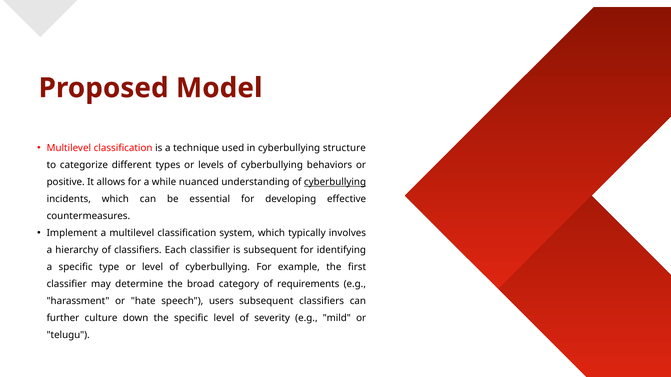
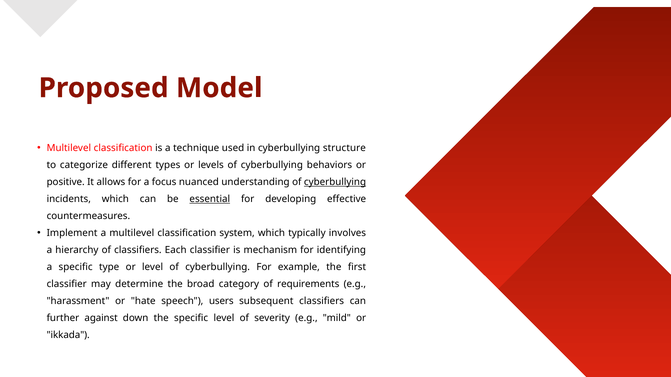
while: while -> focus (164, 182)
essential underline: none -> present (210, 199)
is subsequent: subsequent -> mechanism (270, 250)
culture: culture -> against (101, 318)
telugu: telugu -> ikkada (68, 335)
